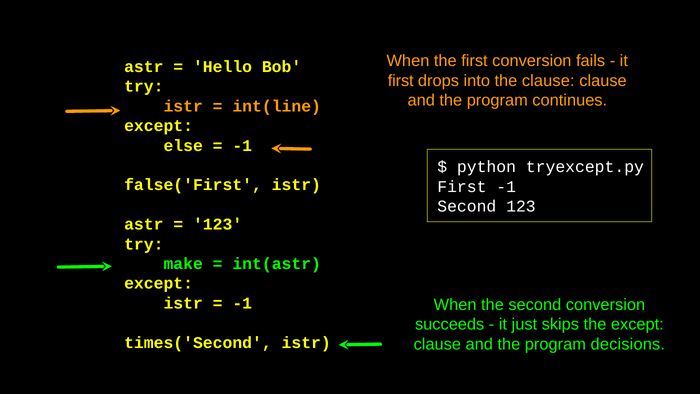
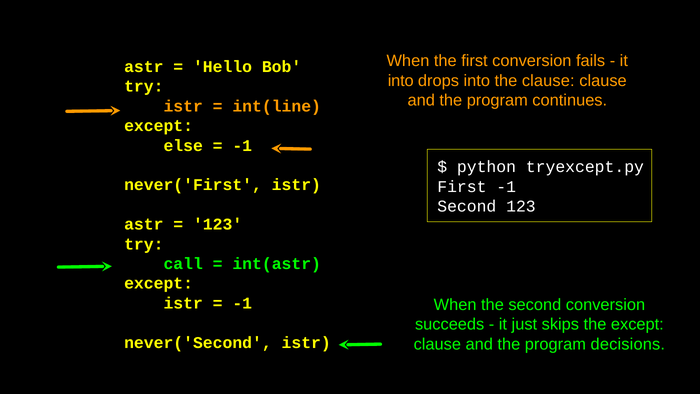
first: first -> into (401, 81)
false('First: false('First -> never('First (193, 185)
make: make -> call (183, 264)
times('Second: times('Second -> never('Second (198, 342)
